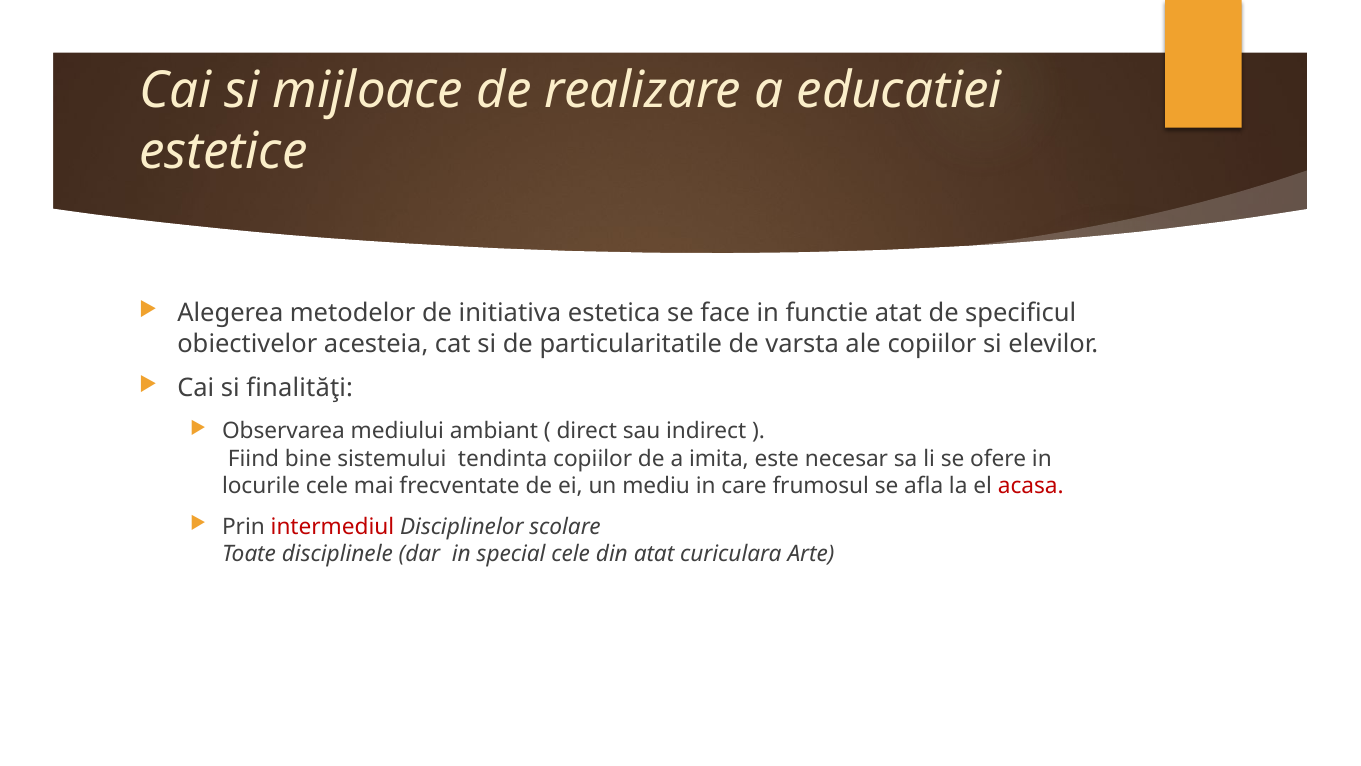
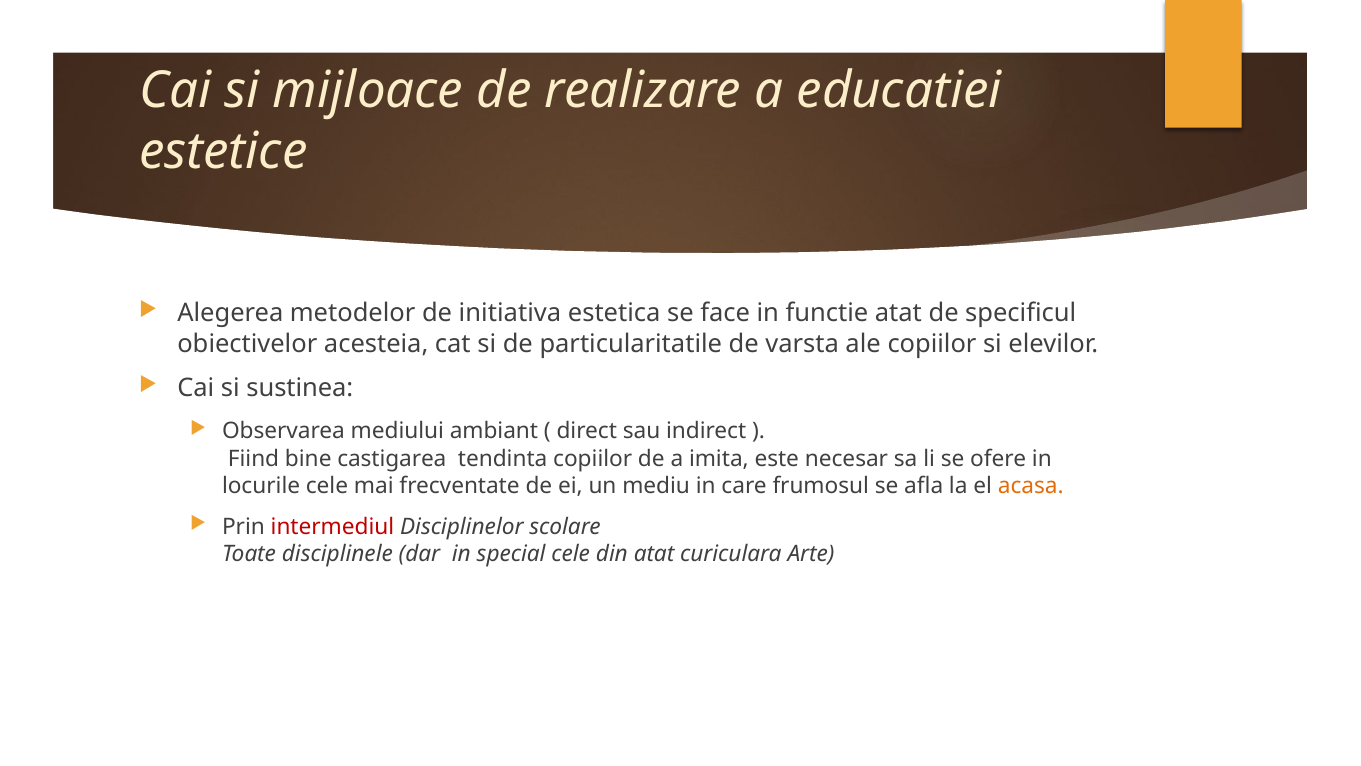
finalităţi: finalităţi -> sustinea (300, 388)
sistemului: sistemului -> castigarea (392, 458)
acasa colour: red -> orange (1031, 485)
